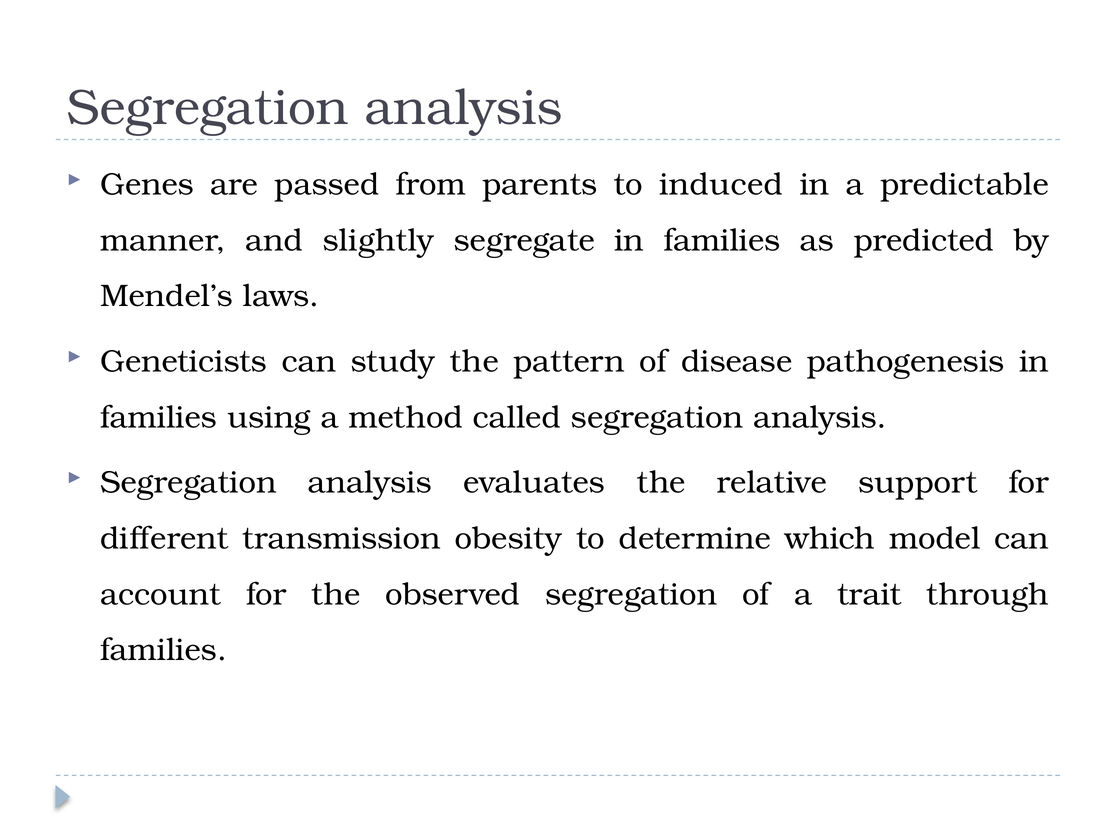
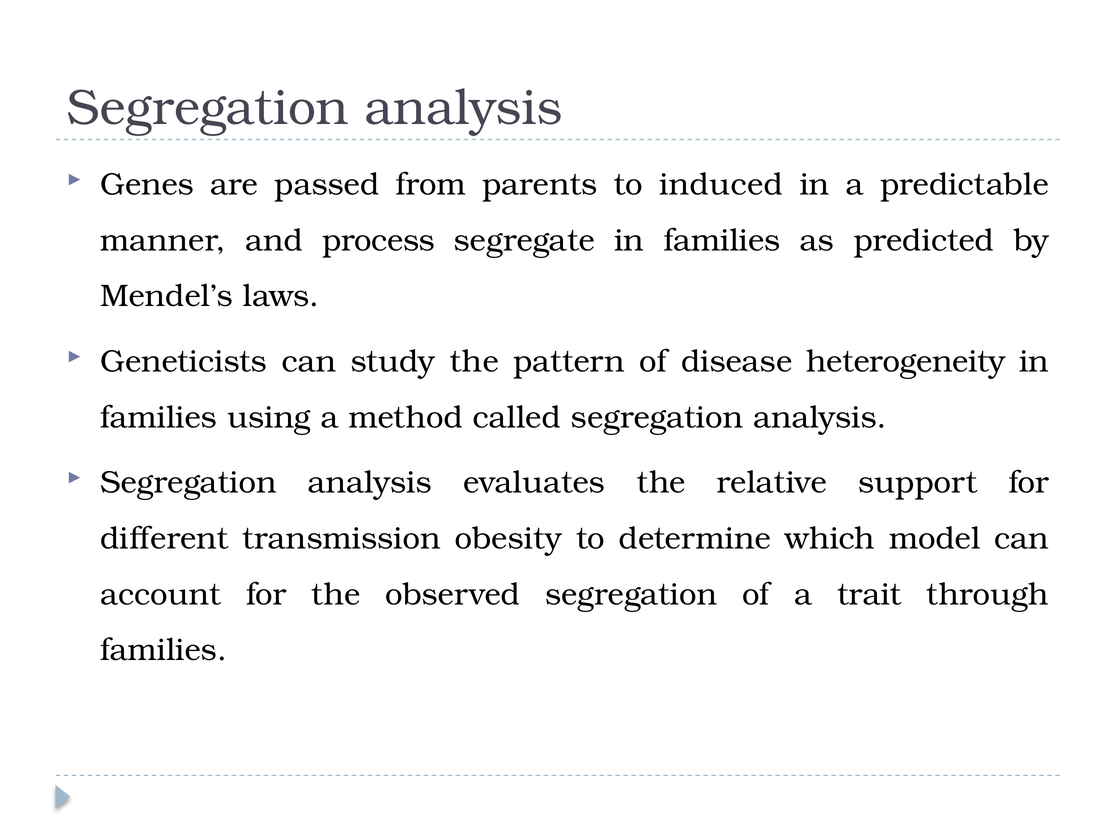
slightly: slightly -> process (379, 240)
pathogenesis: pathogenesis -> heterogeneity (906, 361)
